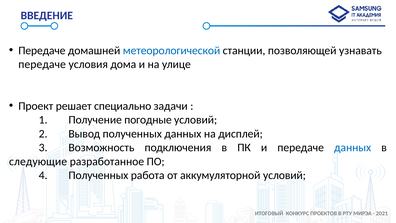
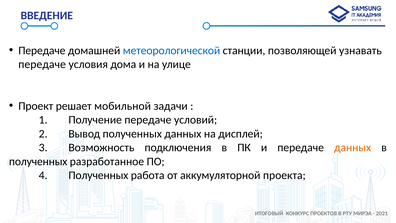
специально: специально -> мобильной (123, 106)
Получение погодные: погодные -> передаче (148, 120)
данных colour: blue -> orange (353, 147)
следующие: следующие -> полученных (38, 161)
аккумуляторной условий: условий -> проекта (284, 175)
